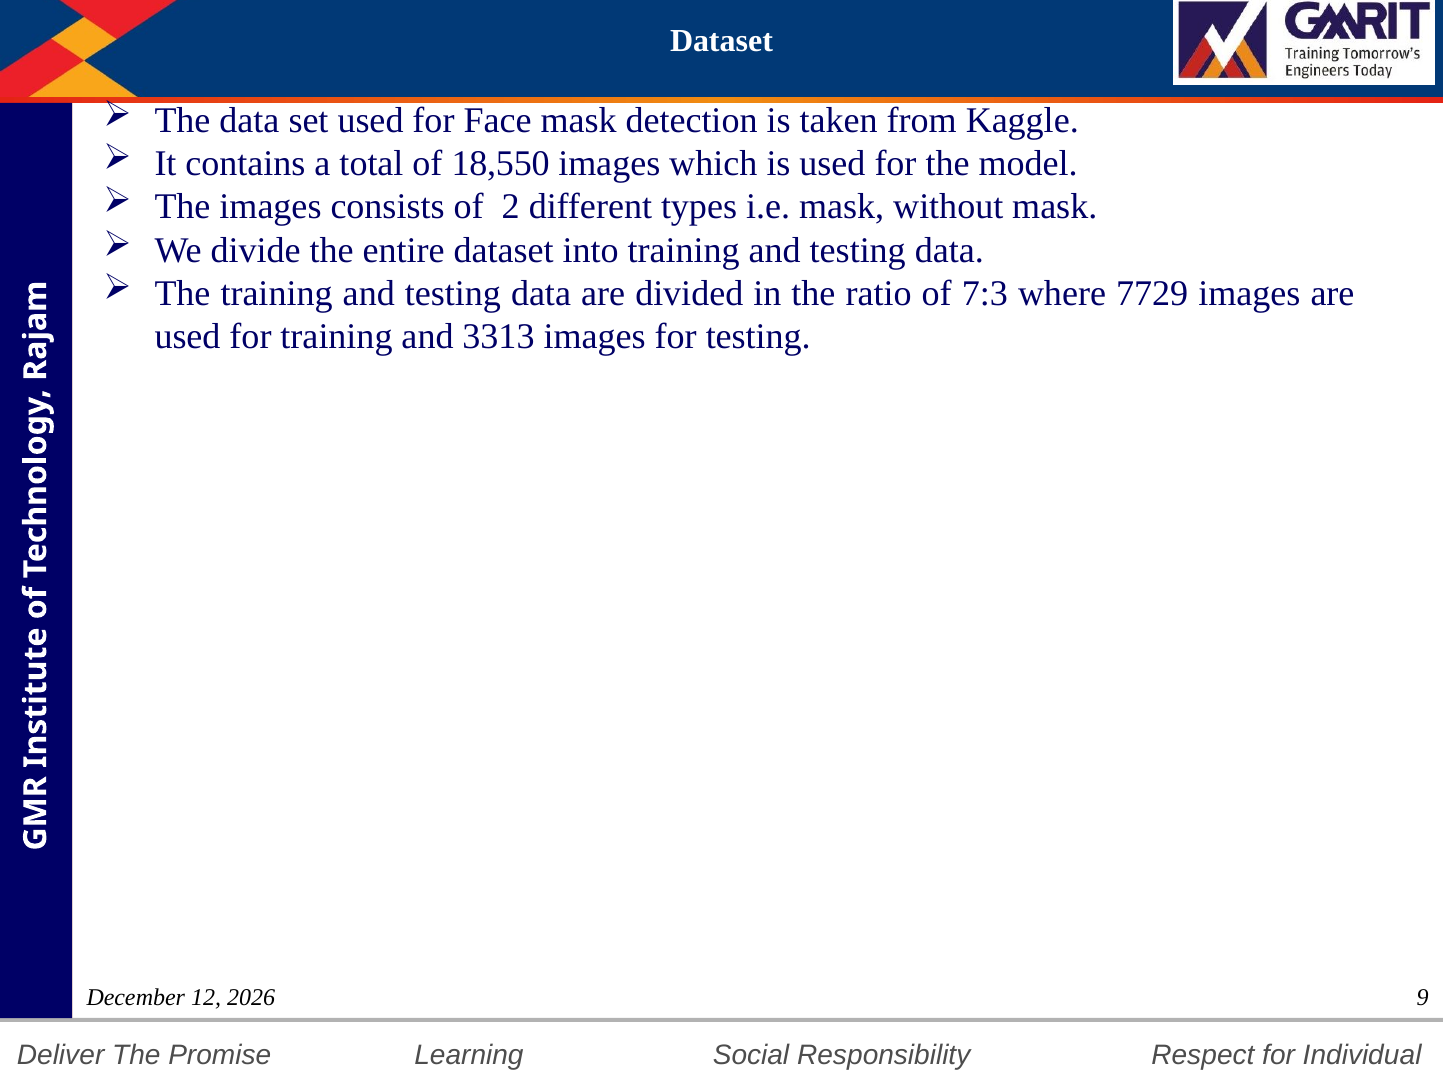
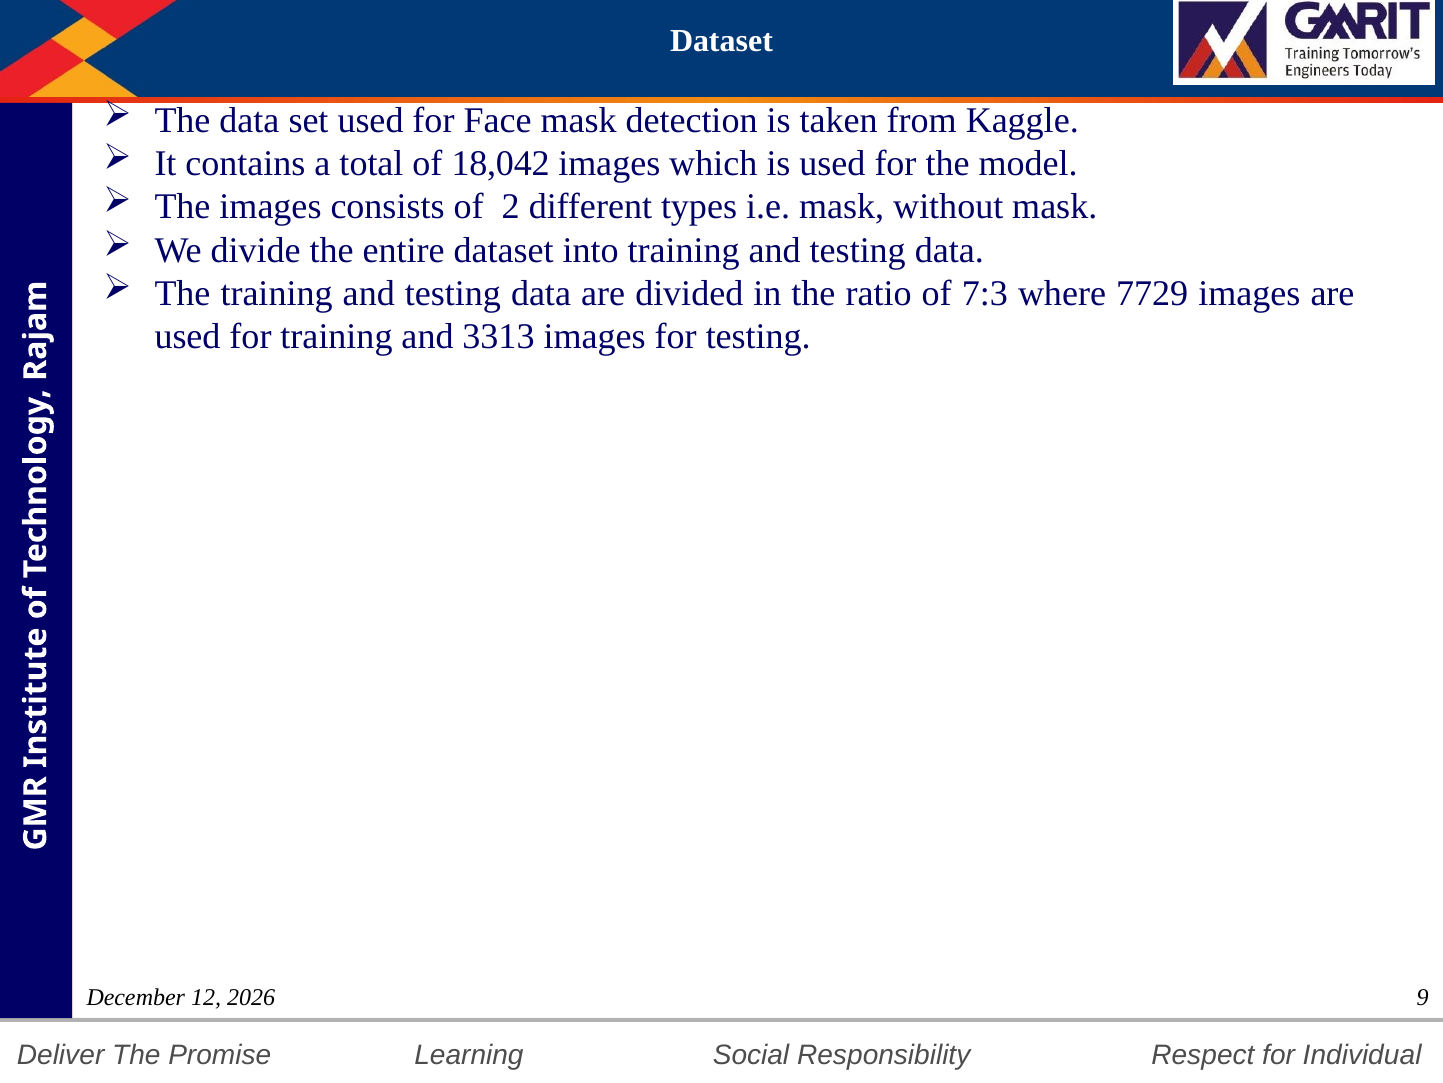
18,550: 18,550 -> 18,042 (501, 164)
